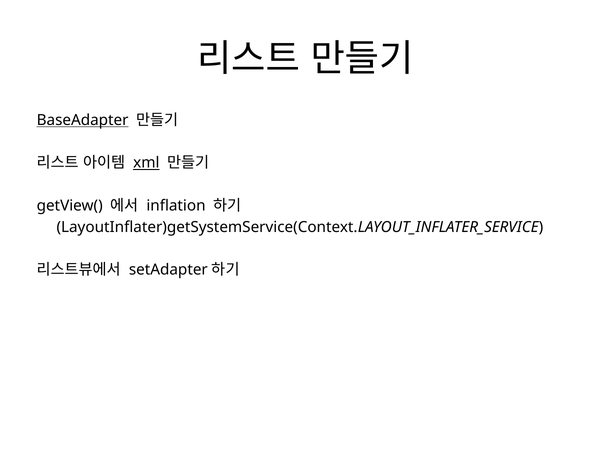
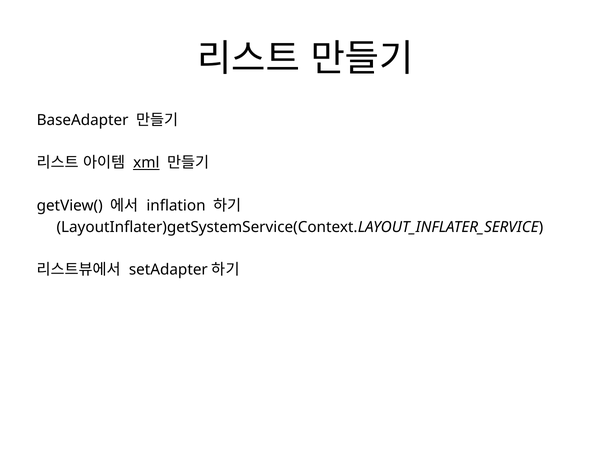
BaseAdapter underline: present -> none (83, 120)
